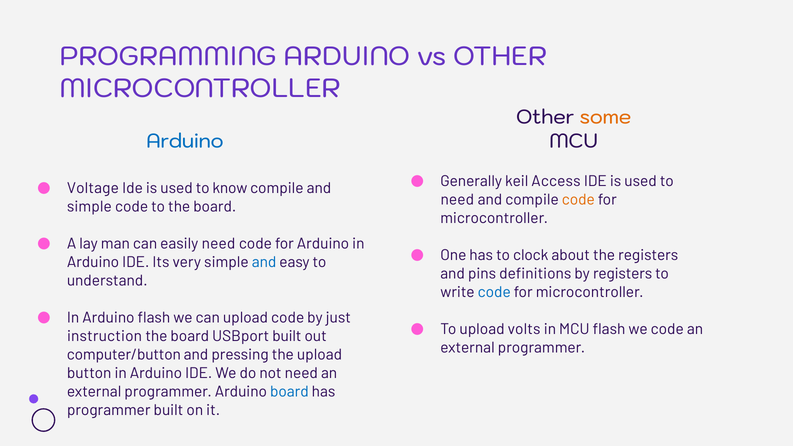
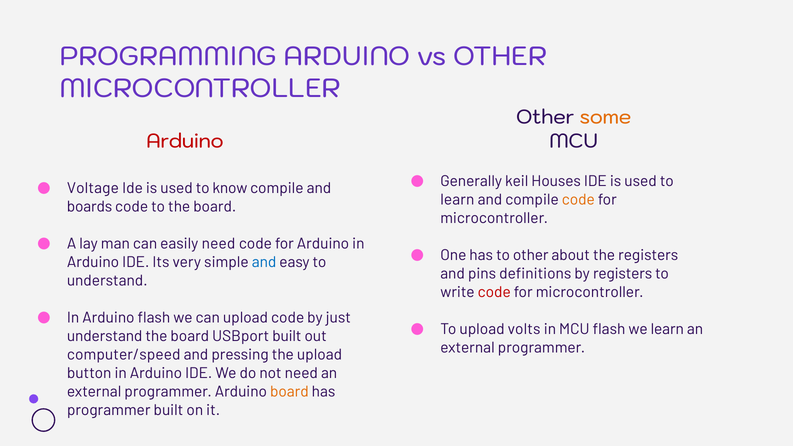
Arduino colour: blue -> red (185, 141)
Access: Access -> Houses (556, 181)
need: need -> learn (457, 200)
simple: simple -> boards (90, 207)
to clock: clock -> other (531, 255)
code colour: blue -> red (494, 292)
we code: code -> learn (667, 329)
instruction: instruction -> understand (105, 336)
computer/button: computer/button -> computer/speed (124, 355)
board colour: blue -> orange (289, 392)
